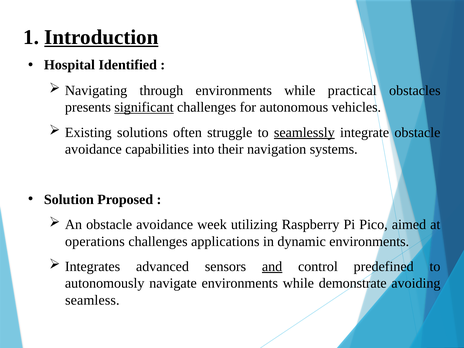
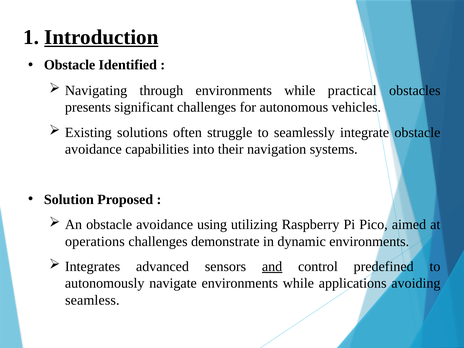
Hospital: Hospital -> Obstacle (70, 65)
significant underline: present -> none (144, 107)
seamlessly underline: present -> none (304, 132)
week: week -> using (212, 225)
applications: applications -> demonstrate (225, 241)
demonstrate: demonstrate -> applications (353, 283)
